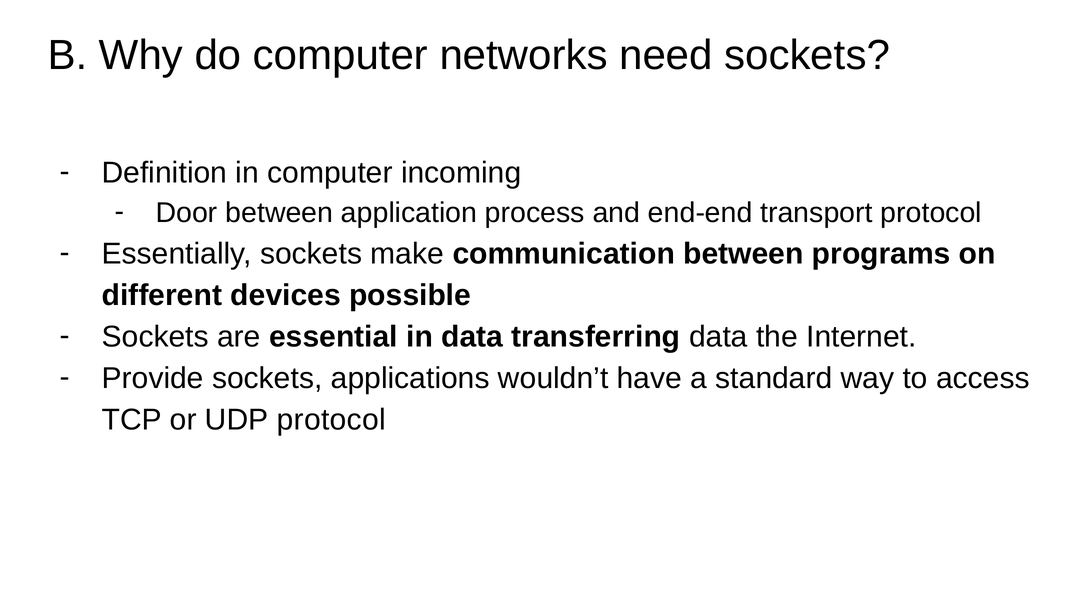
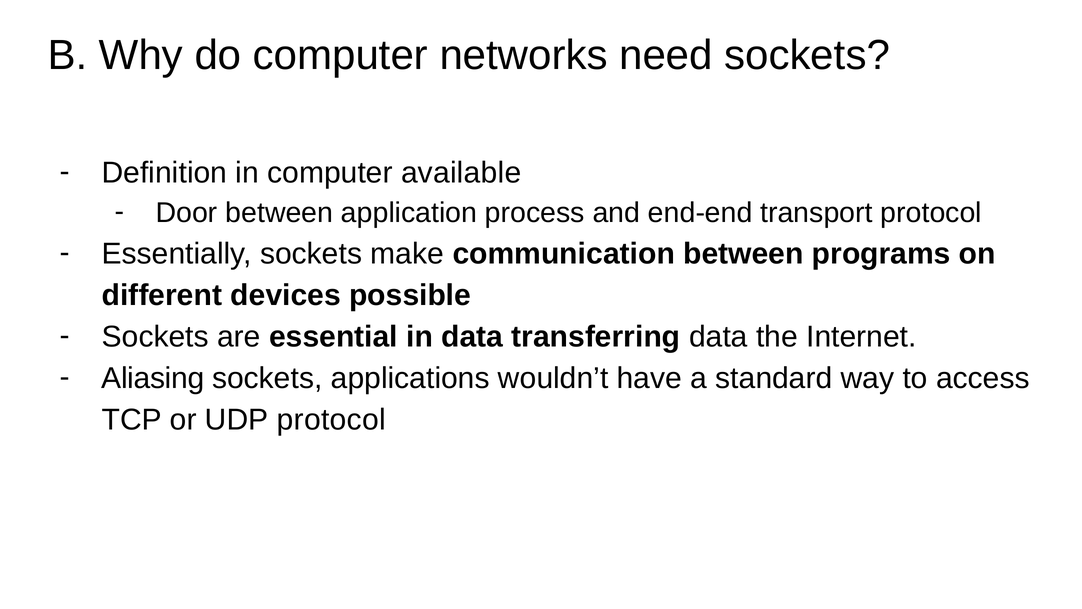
incoming: incoming -> available (461, 173)
Provide: Provide -> Aliasing (153, 378)
